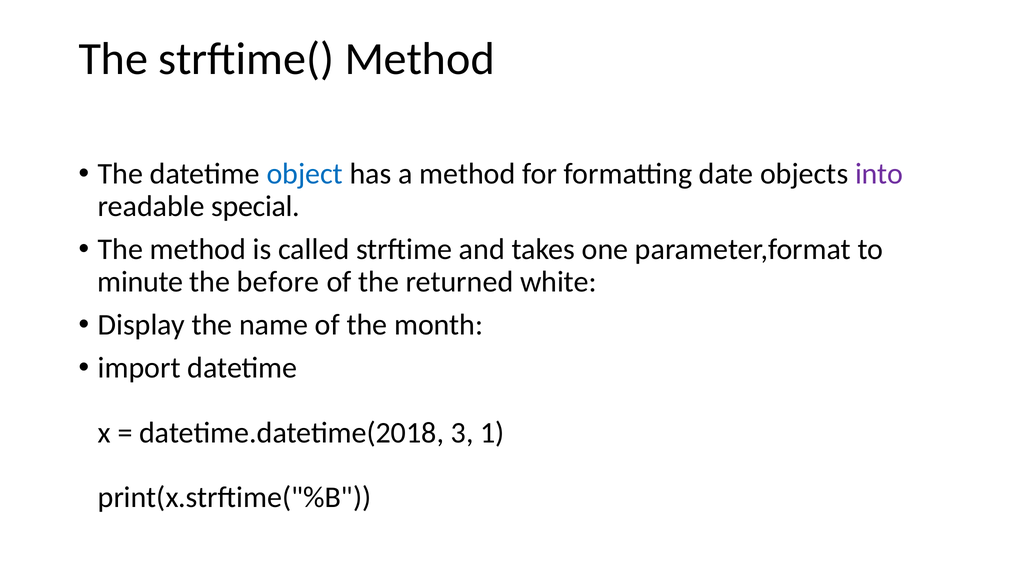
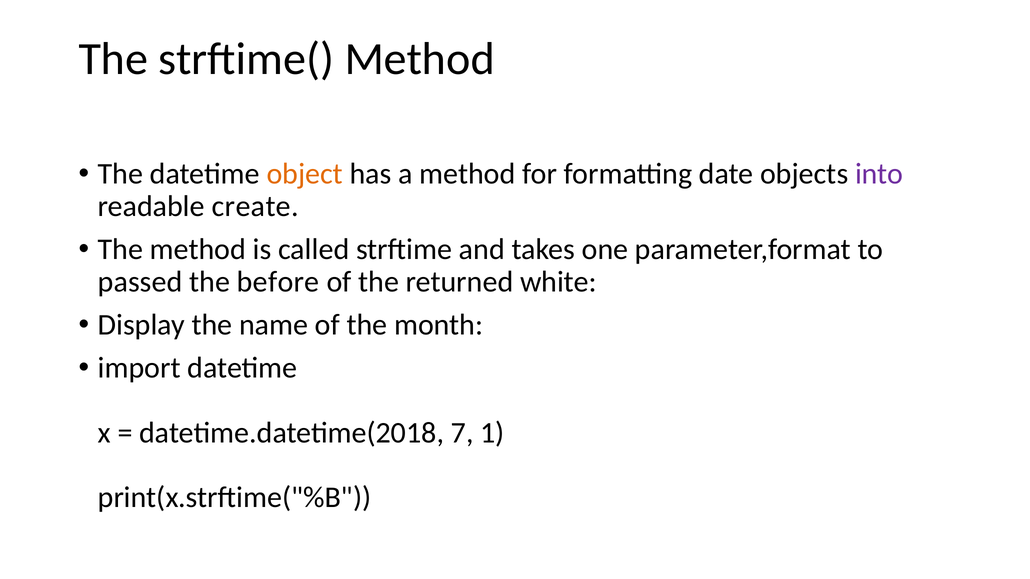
object colour: blue -> orange (305, 174)
special: special -> create (255, 206)
minute: minute -> passed (140, 282)
3: 3 -> 7 (462, 433)
